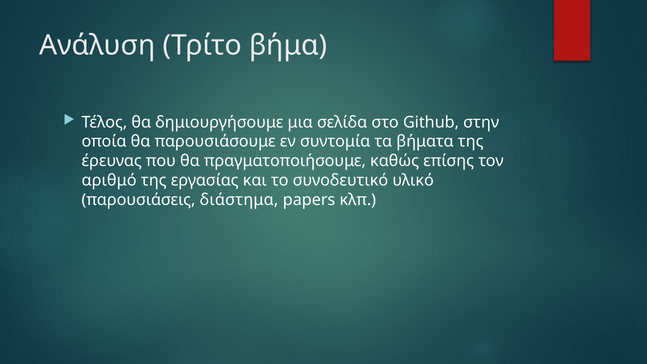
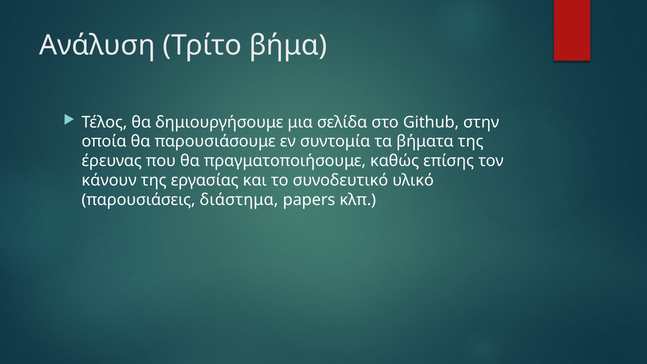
αριθμό: αριθμό -> κάνουν (109, 180)
